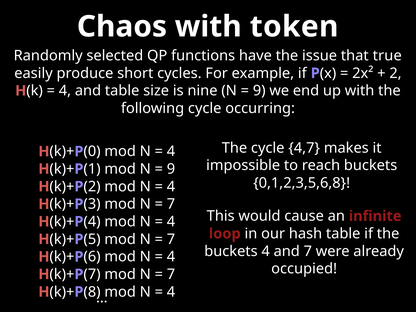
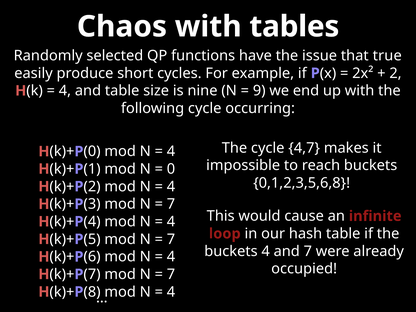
token: token -> tables (294, 27)
9: 9 -> 0 (171, 169)
